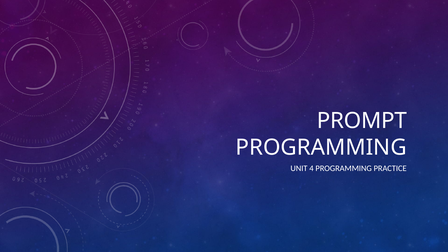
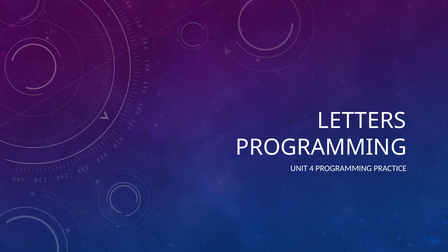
PROMPT: PROMPT -> LETTERS (362, 121)
